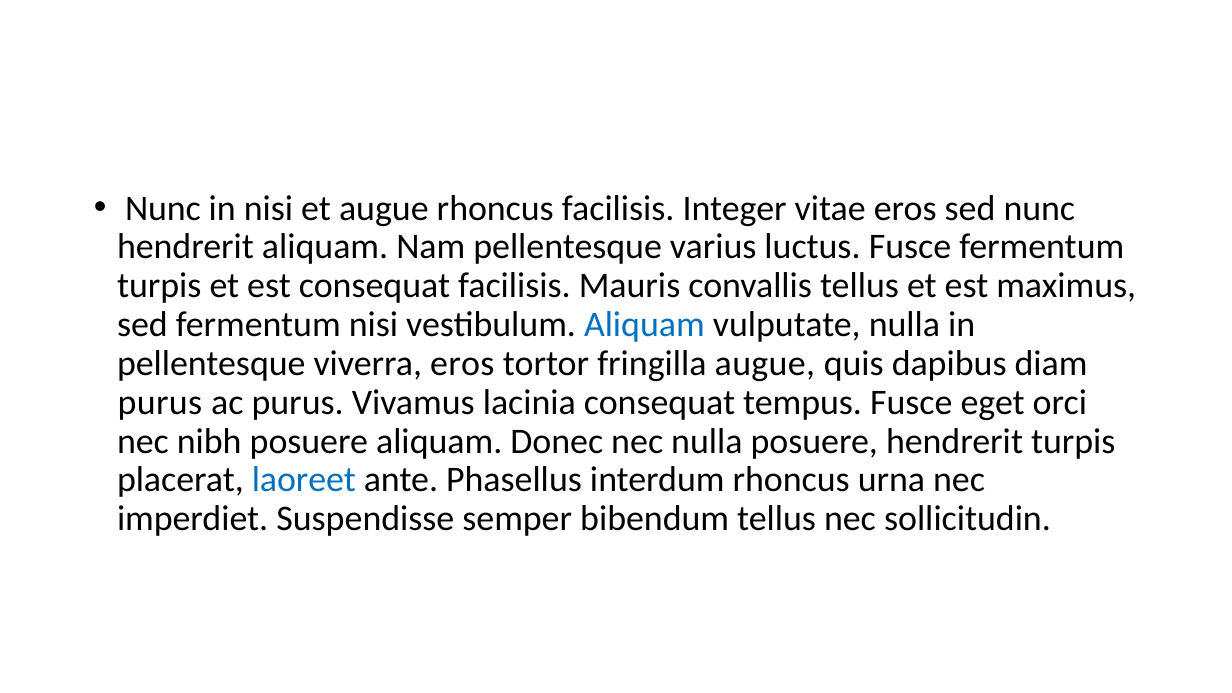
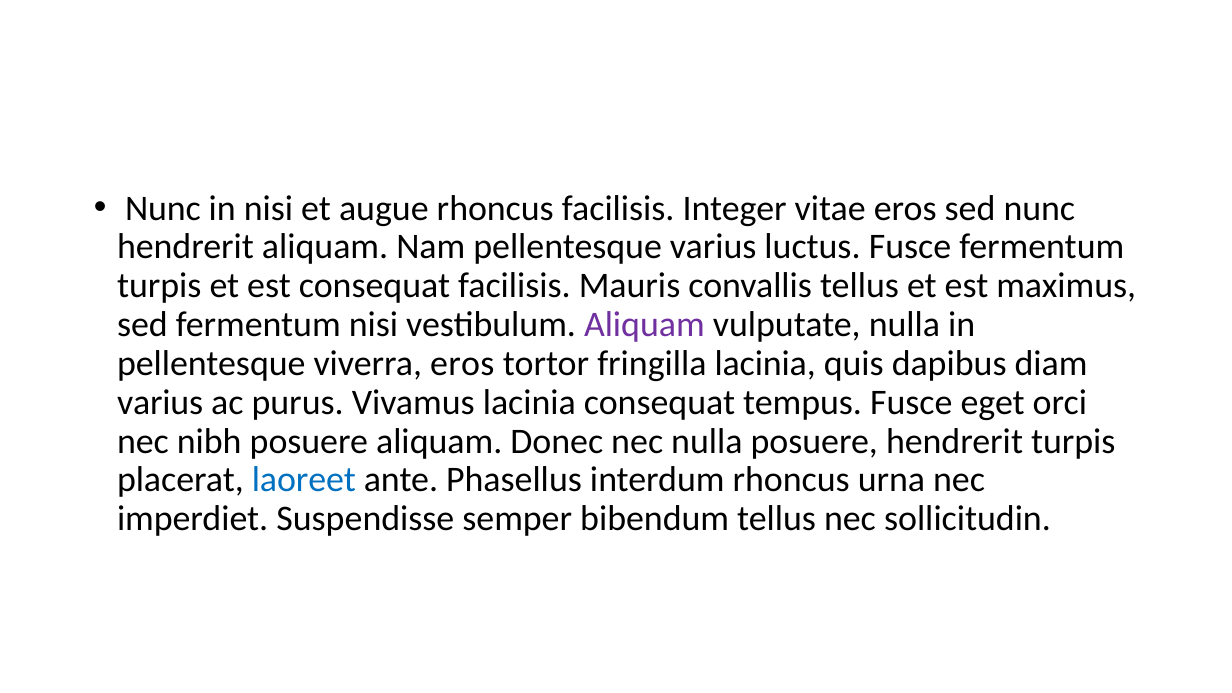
Aliquam colour: blue -> purple (644, 325)
fringilla augue: augue -> lacinia (765, 364)
purus: purus -> varius (160, 402)
